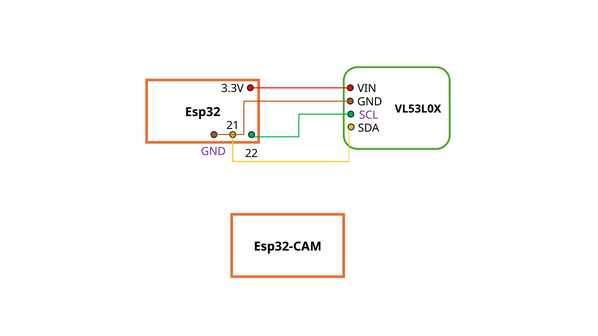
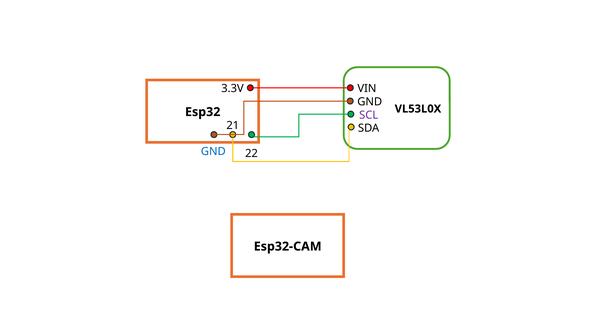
GND colour: purple -> blue (213, 152)
